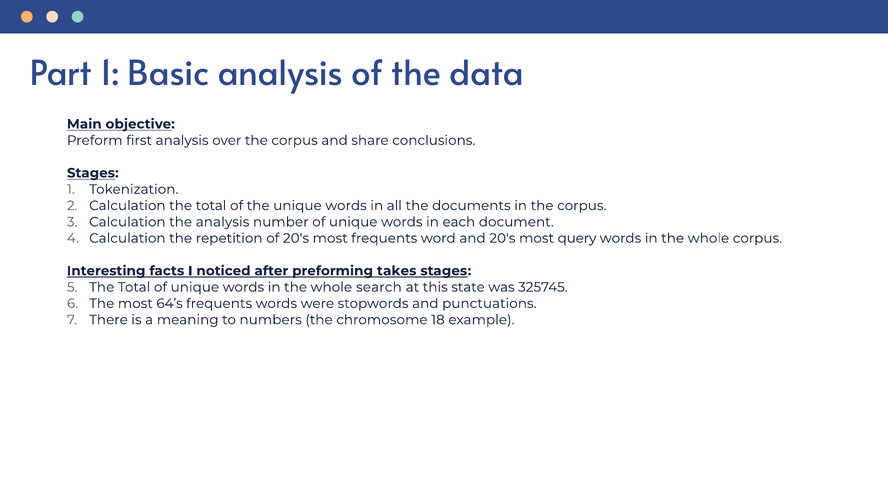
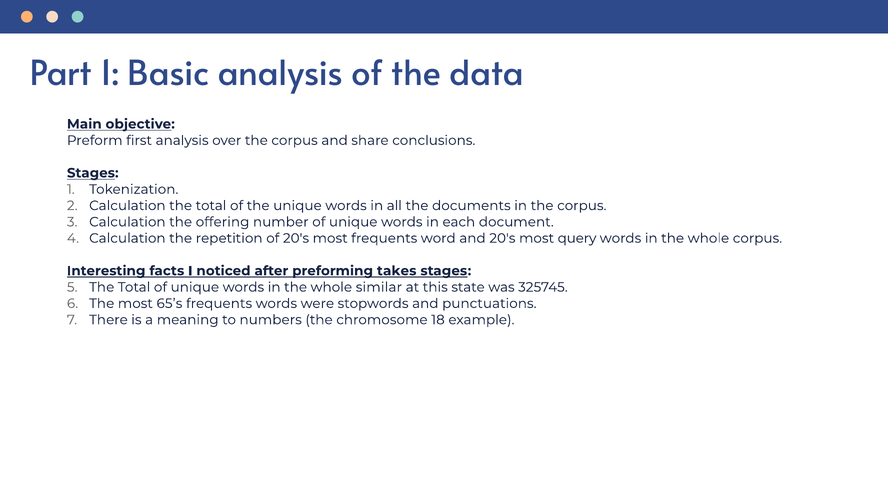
the analysis: analysis -> offering (223, 222)
search: search -> similar (379, 287)
64’s: 64’s -> 65’s (169, 303)
